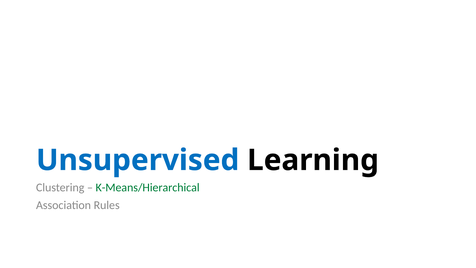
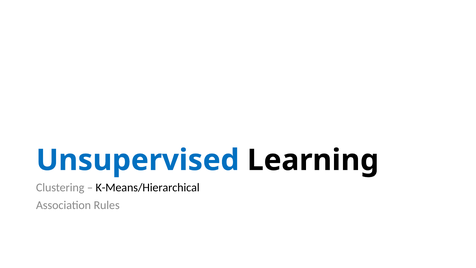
K-Means/Hierarchical colour: green -> black (148, 187)
